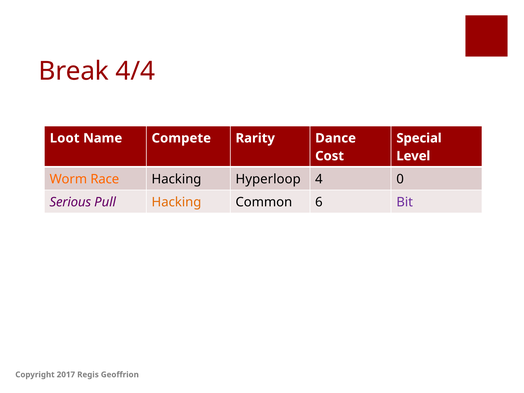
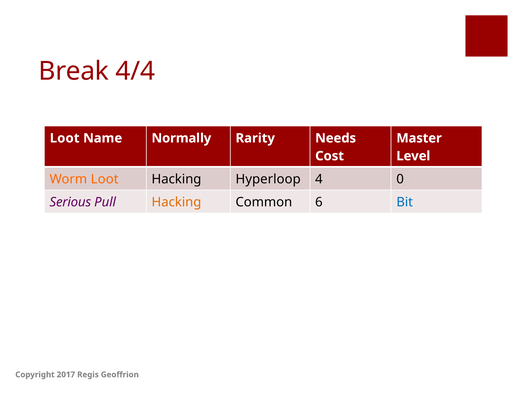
Compete: Compete -> Normally (181, 138)
Dance: Dance -> Needs (336, 138)
Special: Special -> Master (419, 138)
Worm Race: Race -> Loot (105, 179)
Bit colour: purple -> blue (405, 202)
